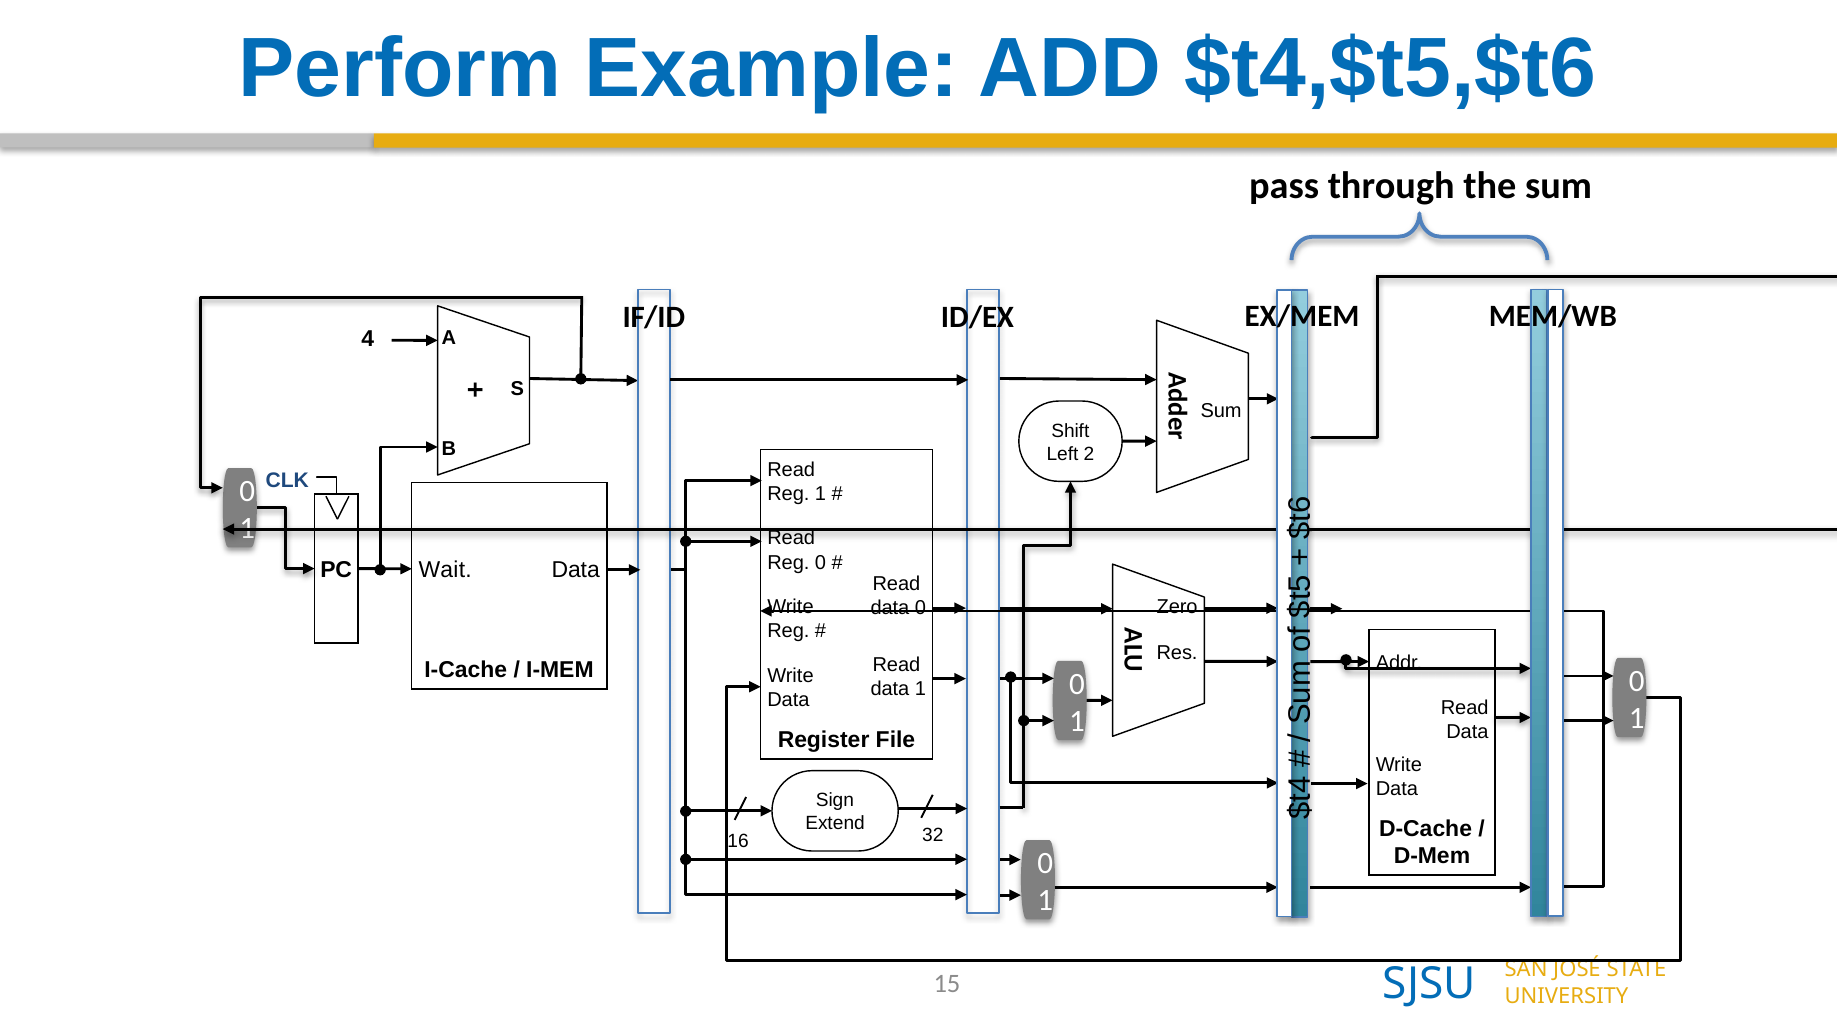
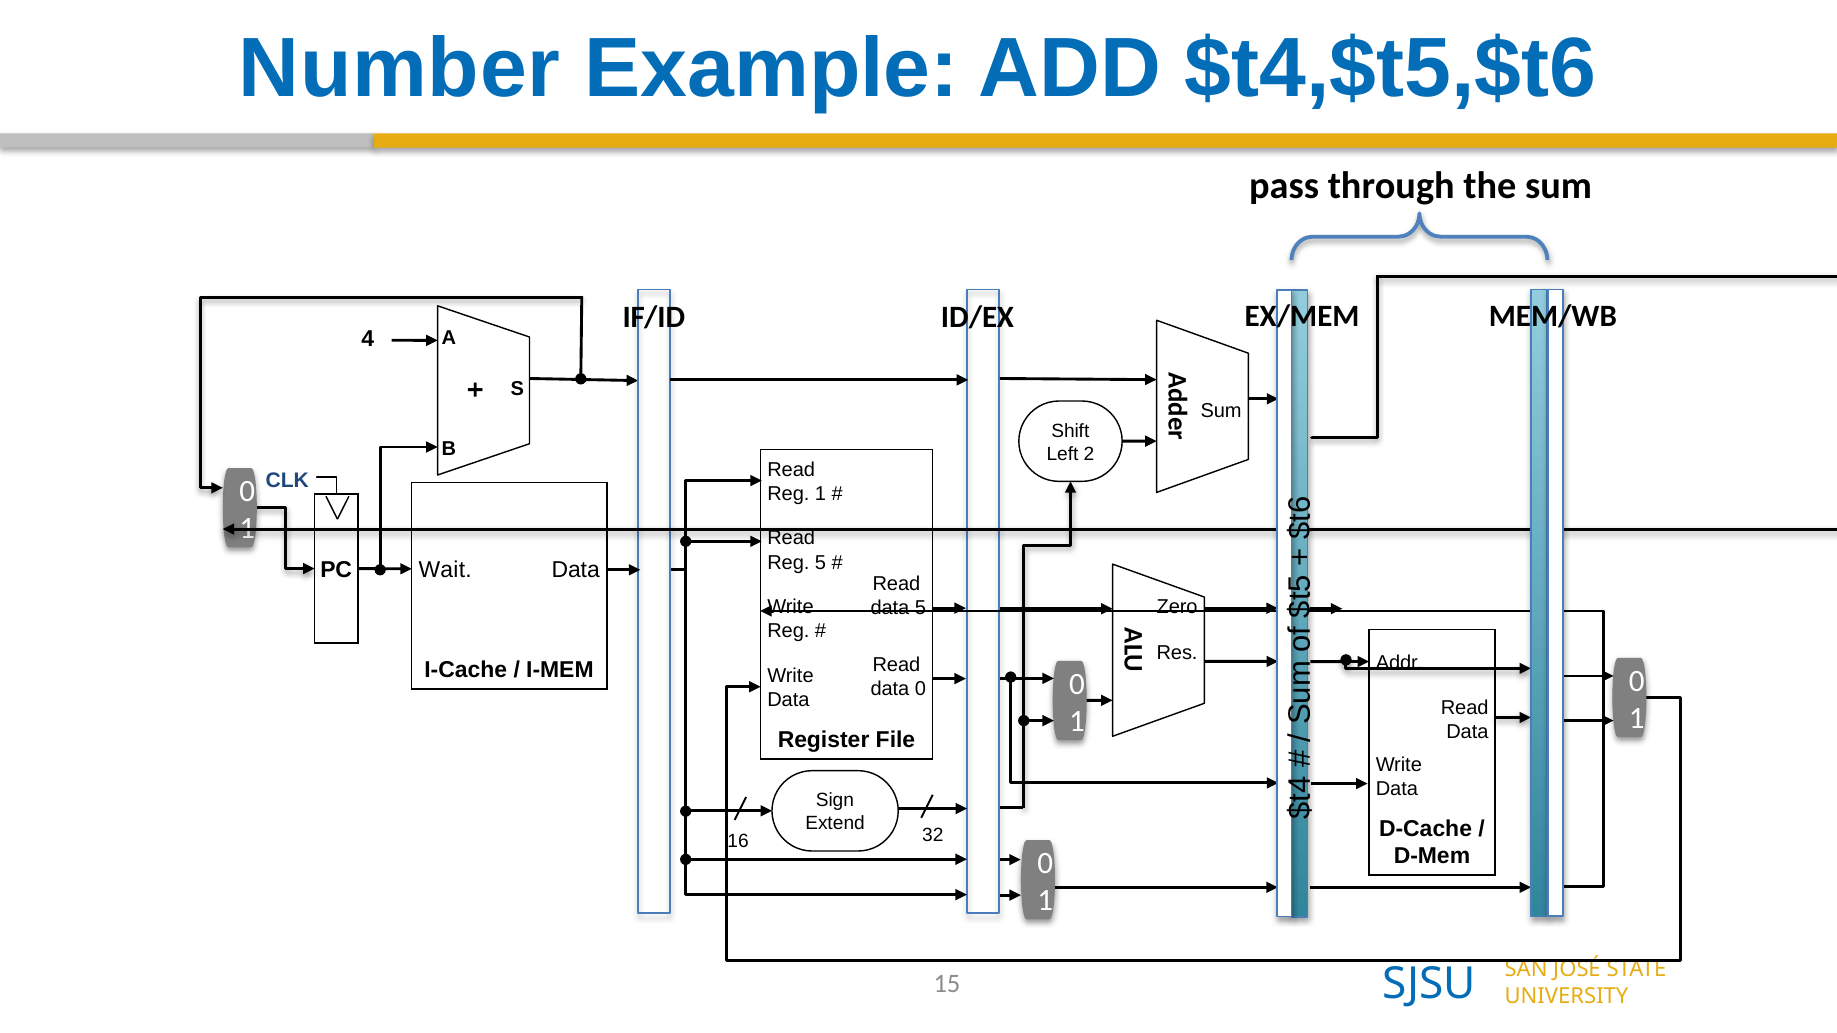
Perform: Perform -> Number (400, 69)
Reg 0: 0 -> 5 (820, 563)
0: 0 -> 5 (920, 609)
1: 1 -> 0 (920, 689)
